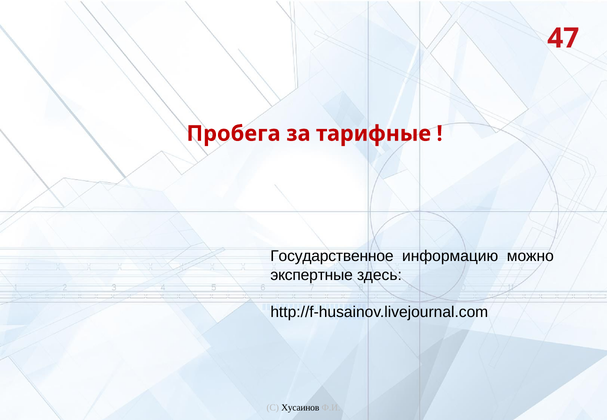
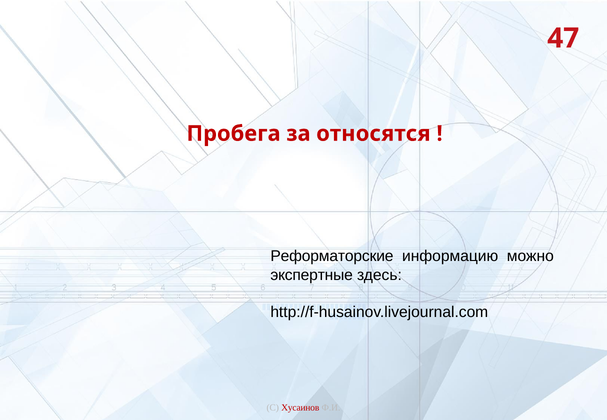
тарифные: тарифные -> относятся (373, 134)
Государственное: Государственное -> Реформаторские (332, 256)
Хусаинов colour: black -> red (300, 408)
